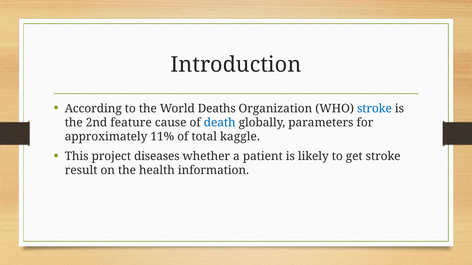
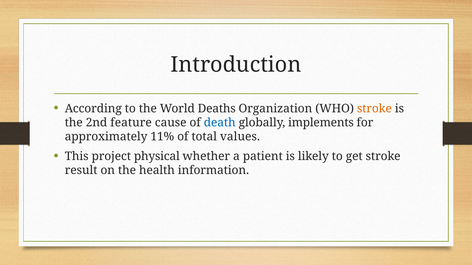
stroke colour: blue -> orange (374, 109)
parameters: parameters -> implements (321, 123)
kaggle: kaggle -> values (240, 137)
diseases: diseases -> physical (157, 156)
